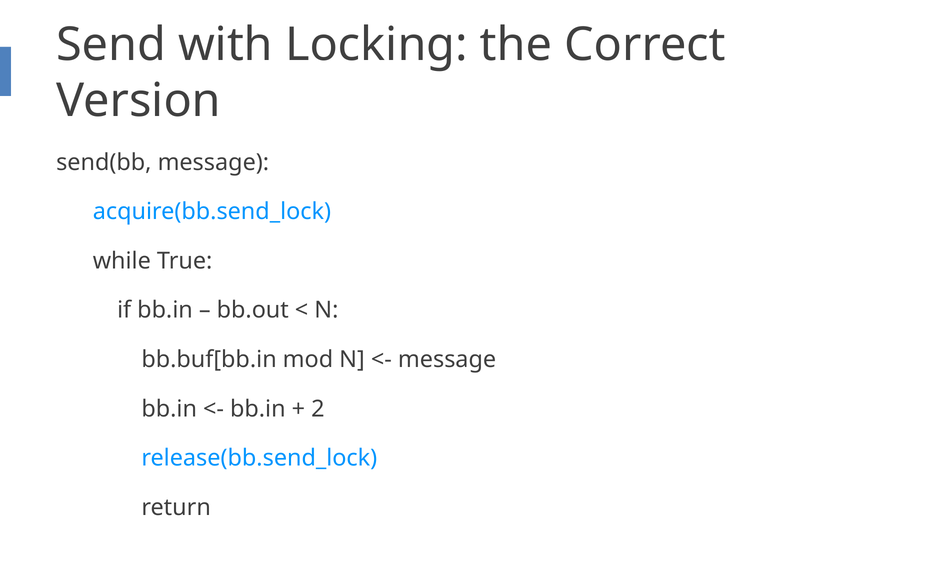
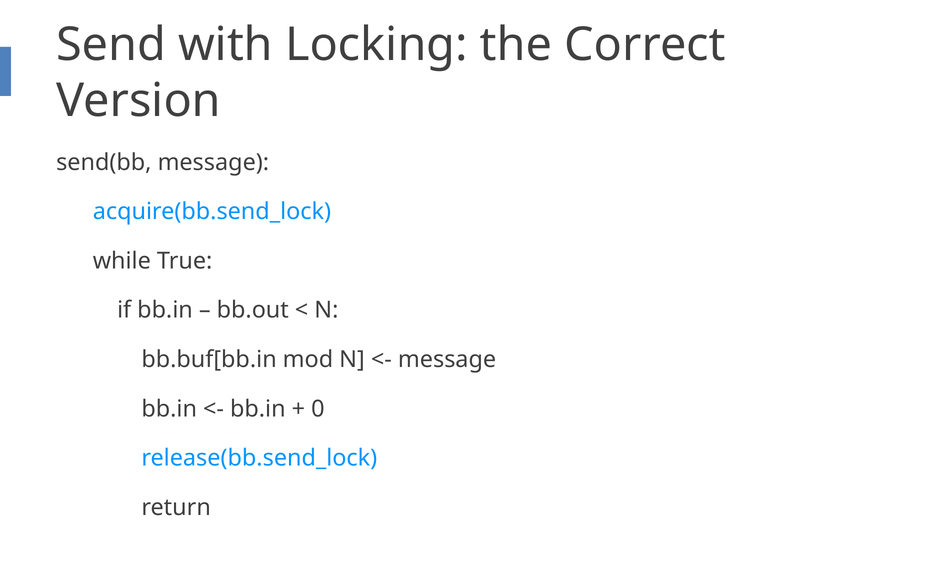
2: 2 -> 0 (318, 409)
